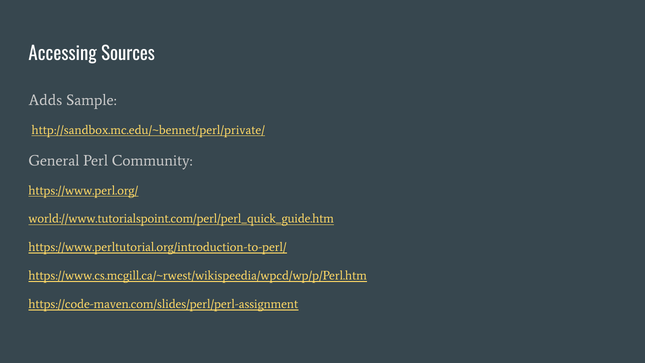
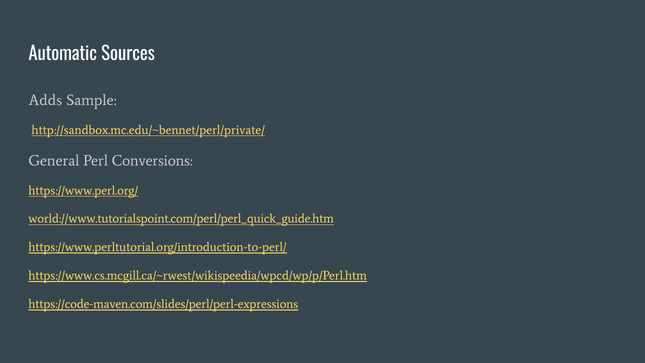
Accessing: Accessing -> Automatic (63, 54)
Community: Community -> Conversions (152, 160)
https://code-maven.com/slides/perl/perl-assignment: https://code-maven.com/slides/perl/perl-assignment -> https://code-maven.com/slides/perl/perl-expressions (163, 304)
